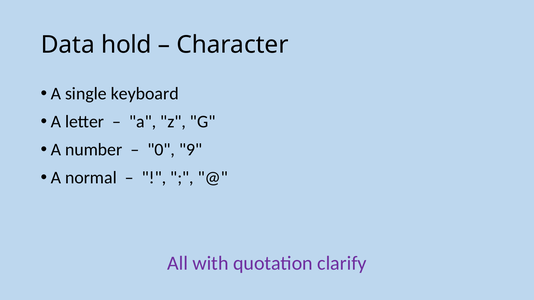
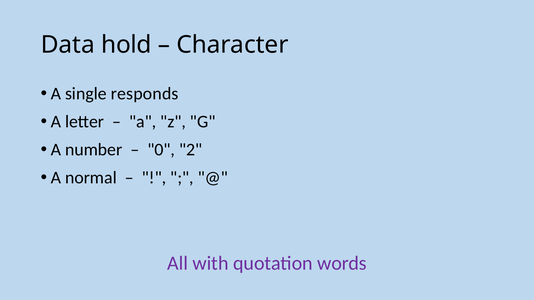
keyboard: keyboard -> responds (145, 94)
9: 9 -> 2 (191, 150)
clarify: clarify -> words (342, 264)
